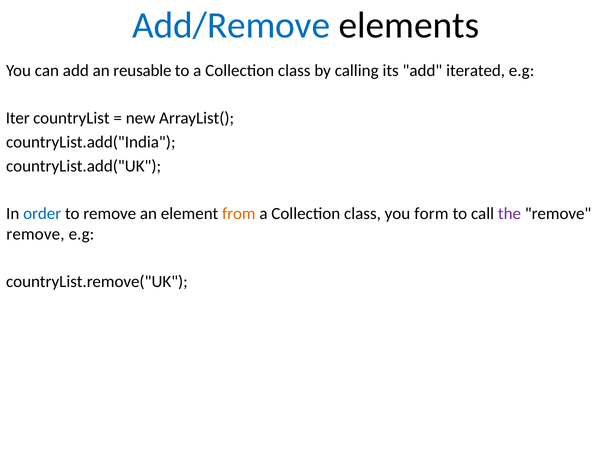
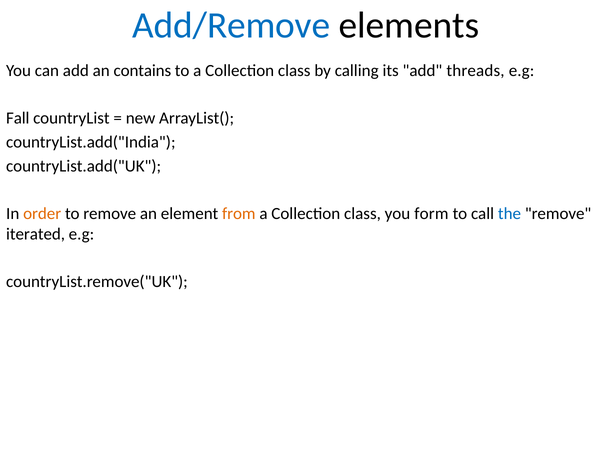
reusable: reusable -> contains (142, 71)
iterated: iterated -> threads (476, 71)
Iter: Iter -> Fall (18, 118)
order colour: blue -> orange (42, 214)
the colour: purple -> blue (509, 214)
remove: remove -> iterated (36, 234)
